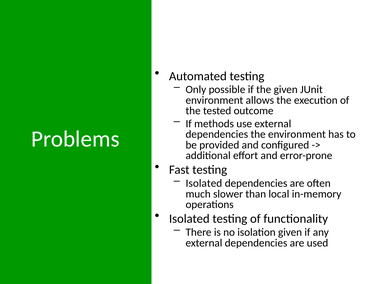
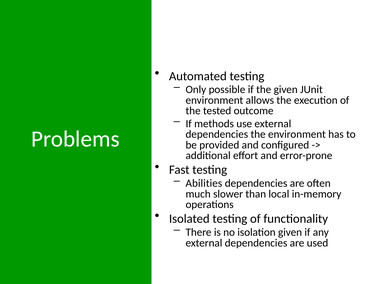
Isolated: Isolated -> Abilities (204, 183)
